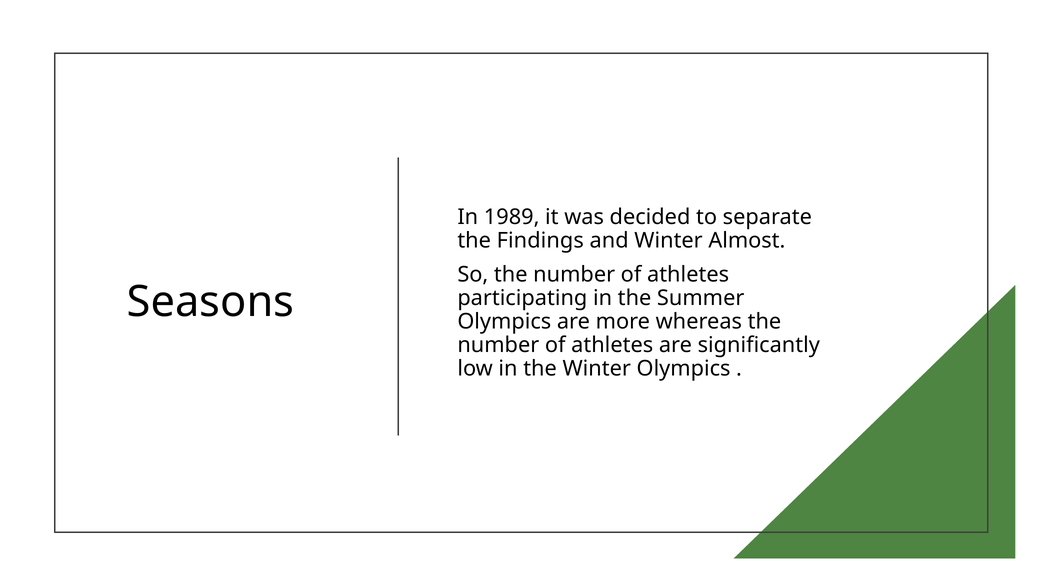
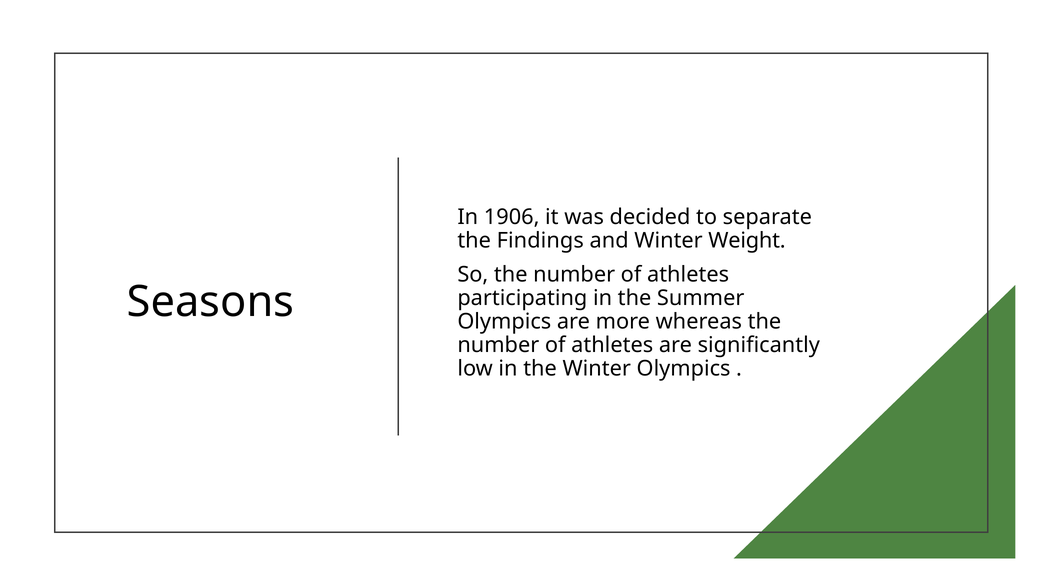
1989: 1989 -> 1906 (512, 217)
Almost: Almost -> Weight (747, 241)
